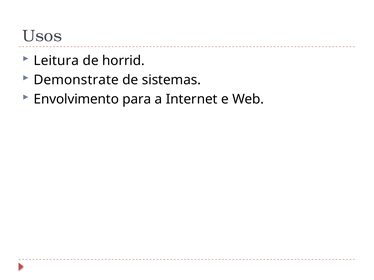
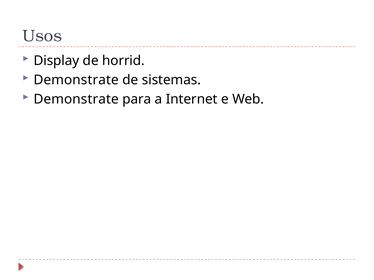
Leitura: Leitura -> Display (56, 61)
Envolvimento: Envolvimento -> Demonstrate (76, 99)
